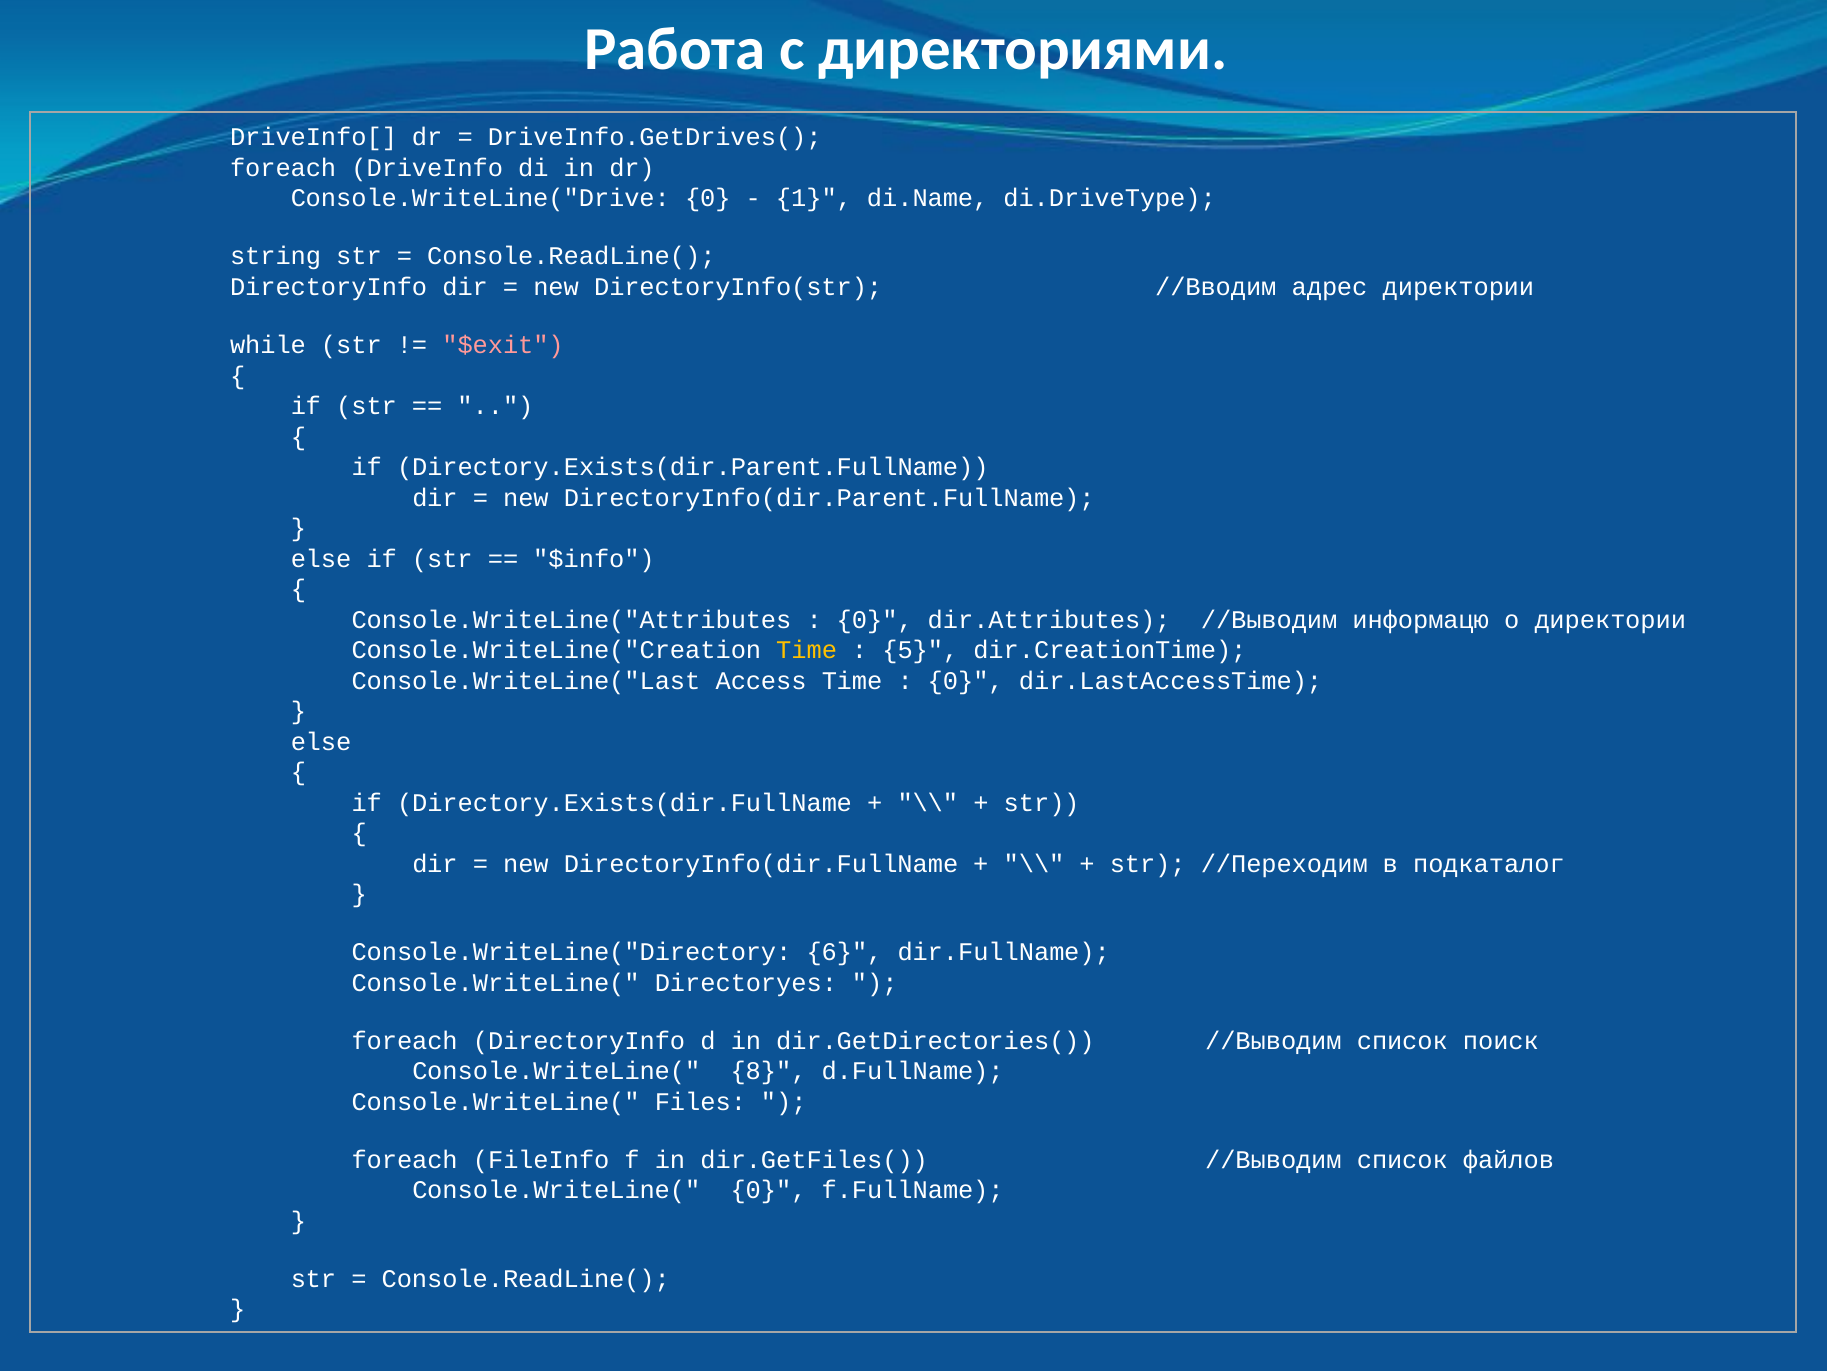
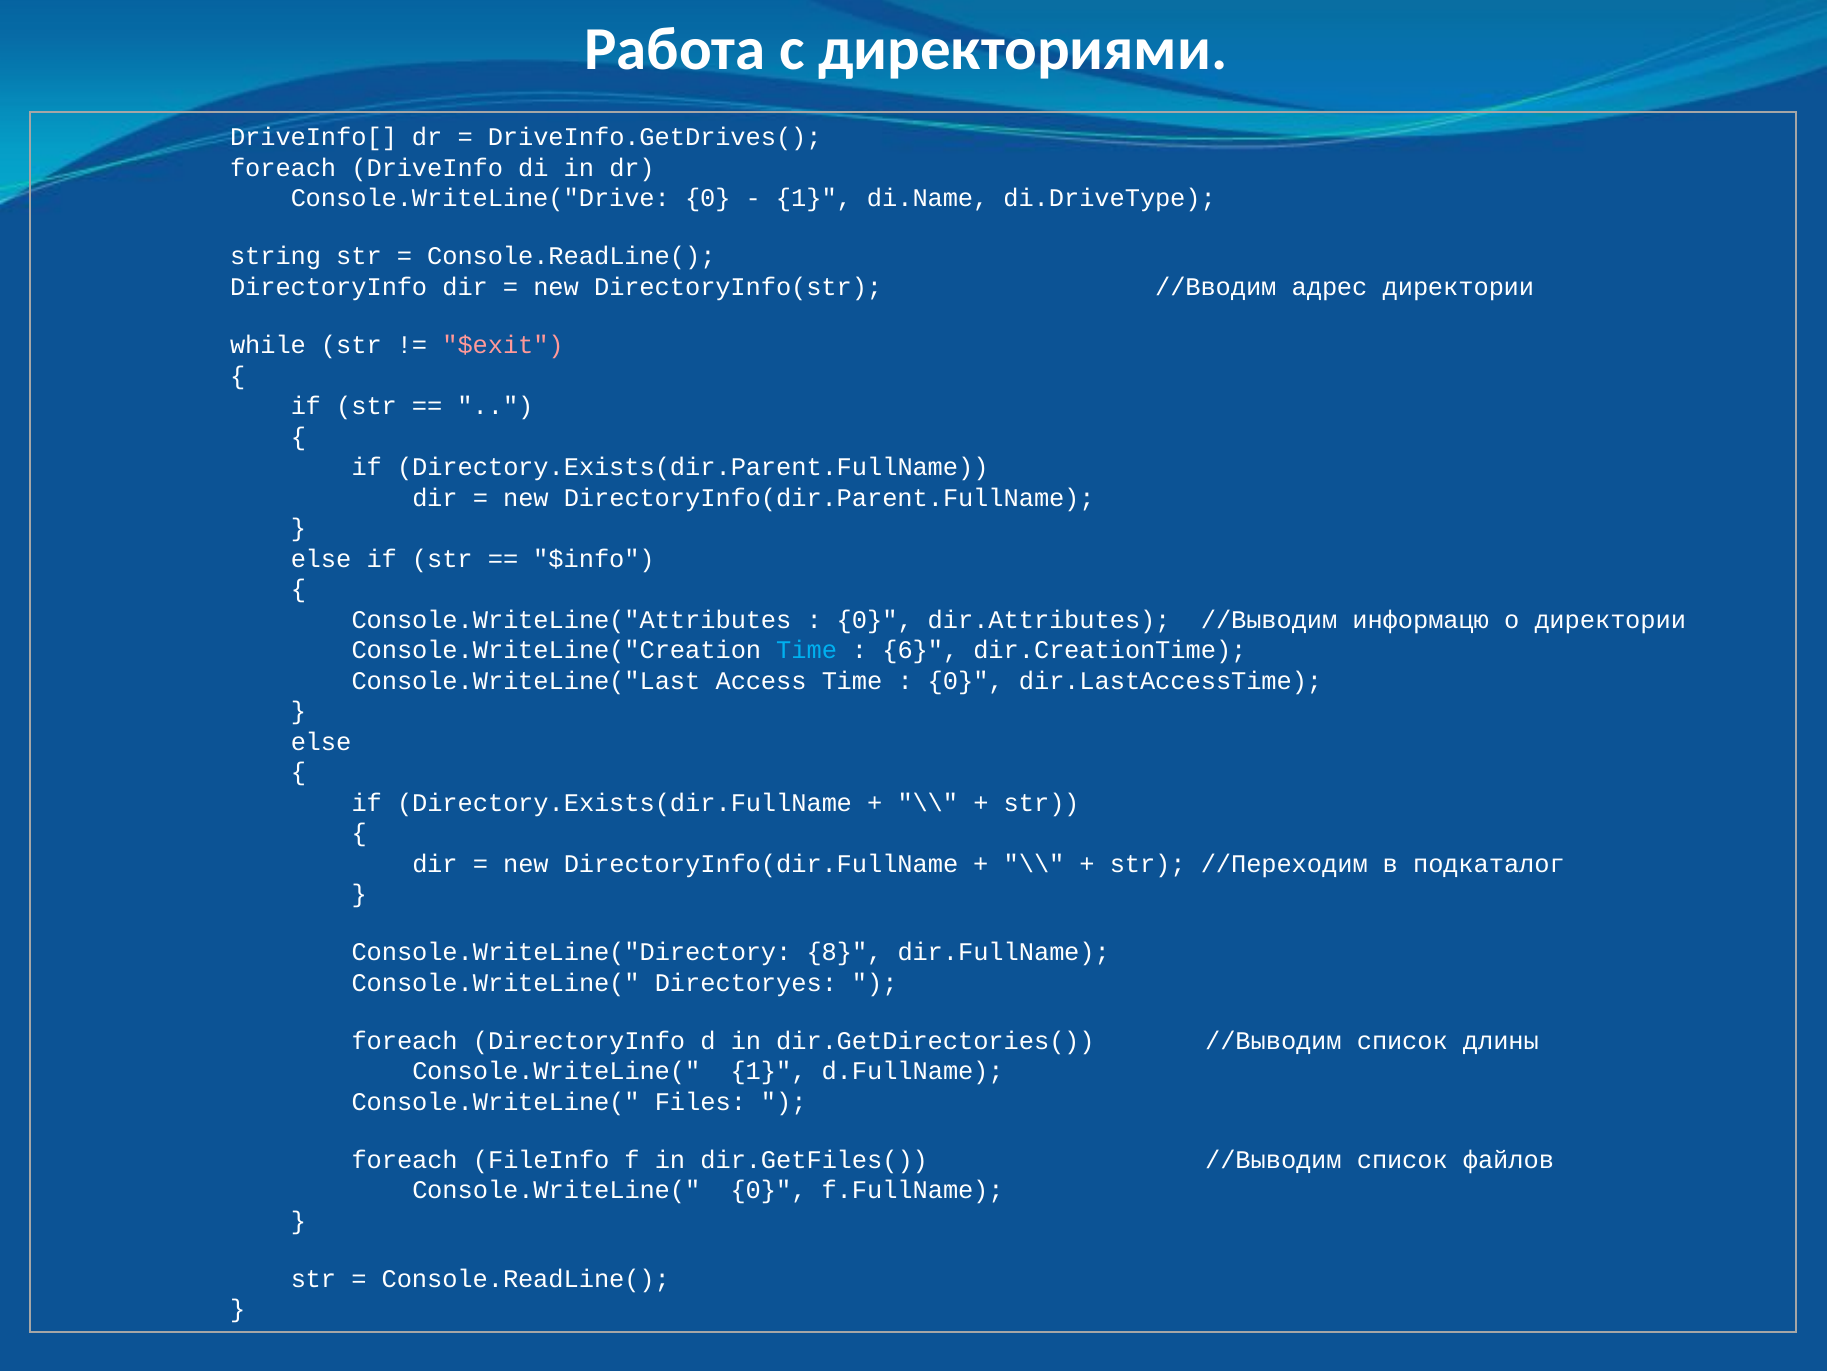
Time colour: yellow -> light blue (807, 650)
5: 5 -> 6 (920, 650)
6: 6 -> 8 (845, 952)
поиск: поиск -> длины (1501, 1040)
Console.WriteLine( 8: 8 -> 1 (769, 1071)
